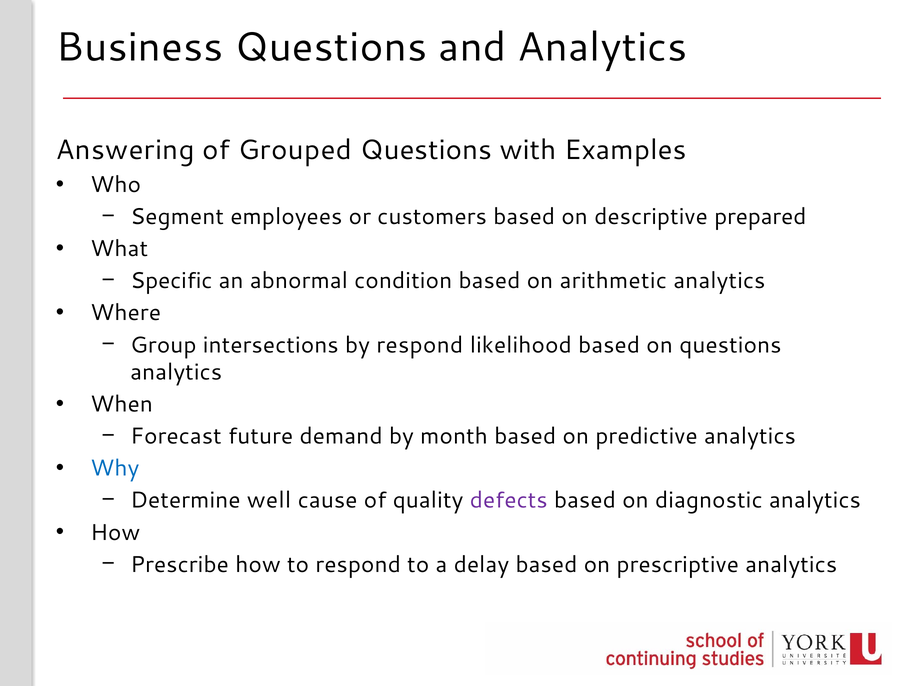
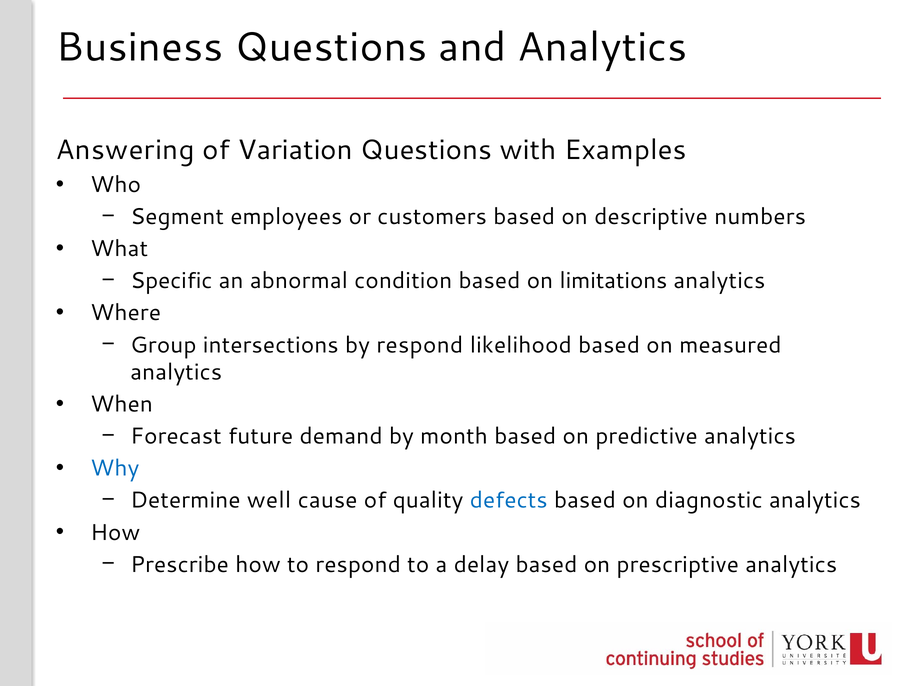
Grouped: Grouped -> Variation (295, 150)
prepared: prepared -> numbers (760, 217)
arithmetic: arithmetic -> limitations (613, 281)
on questions: questions -> measured (730, 345)
defects colour: purple -> blue (509, 500)
